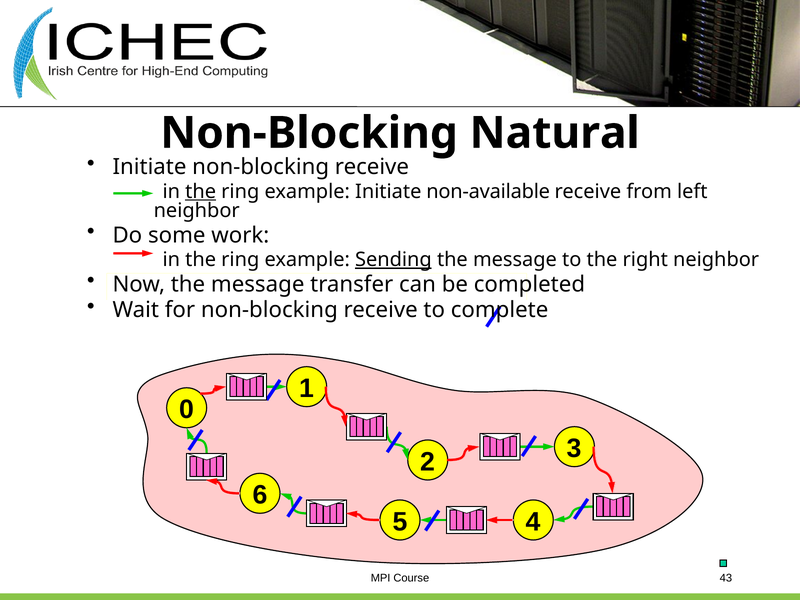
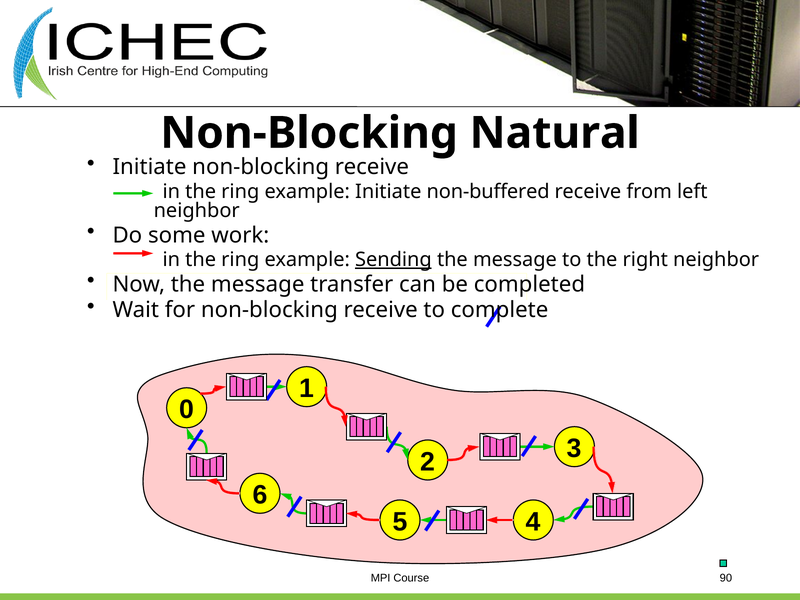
the underline: present -> none (201, 191)
non-available: non-available -> non-buffered (488, 191)
43: 43 -> 90 (726, 578)
